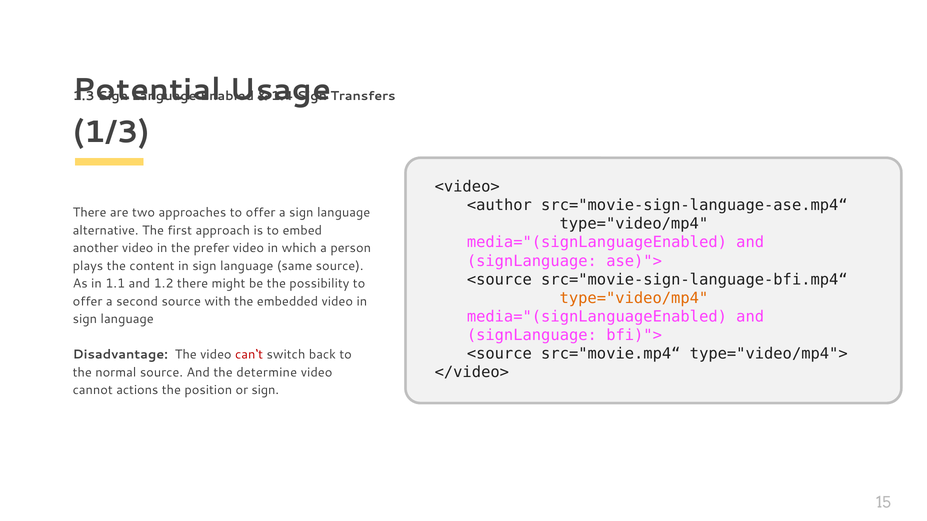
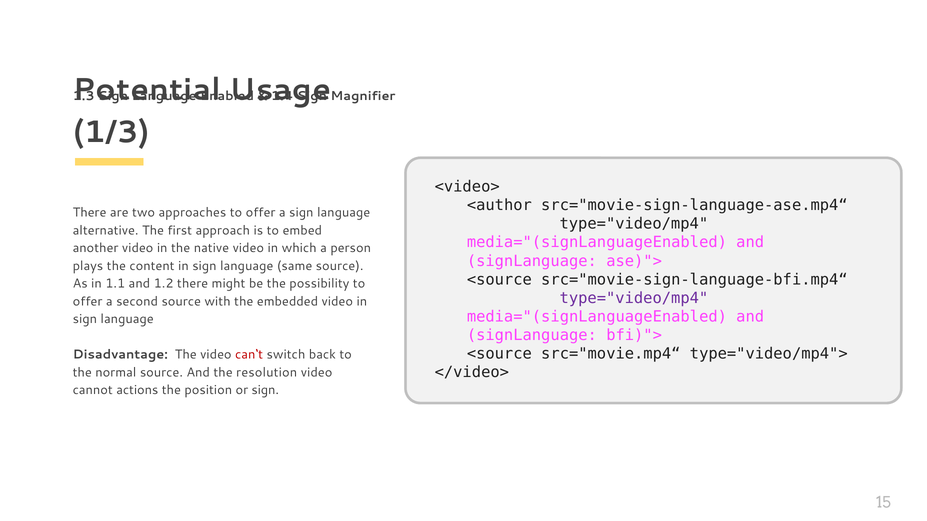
Transfers: Transfers -> Magnifier (363, 96)
prefer: prefer -> native (211, 248)
type="video/mp4 colour: orange -> purple (634, 298)
determine: determine -> resolution (267, 373)
